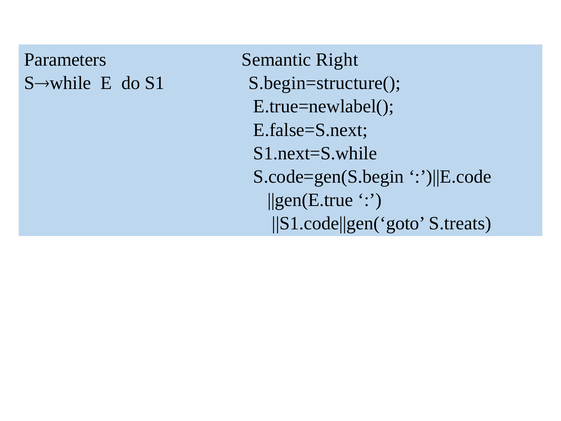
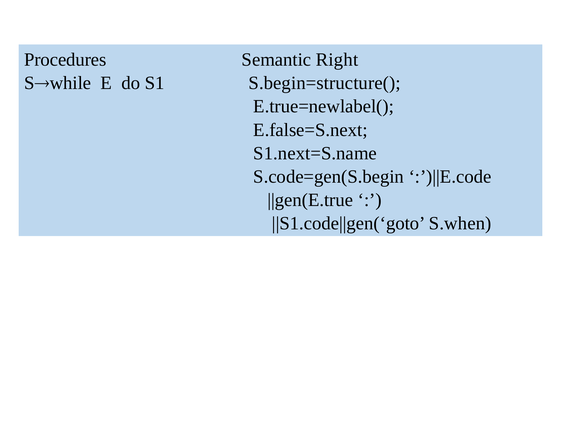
Parameters: Parameters -> Procedures (65, 60)
S1.next=S.while: S1.next=S.while -> S1.next=S.name (315, 153)
S.treats: S.treats -> S.when (460, 223)
